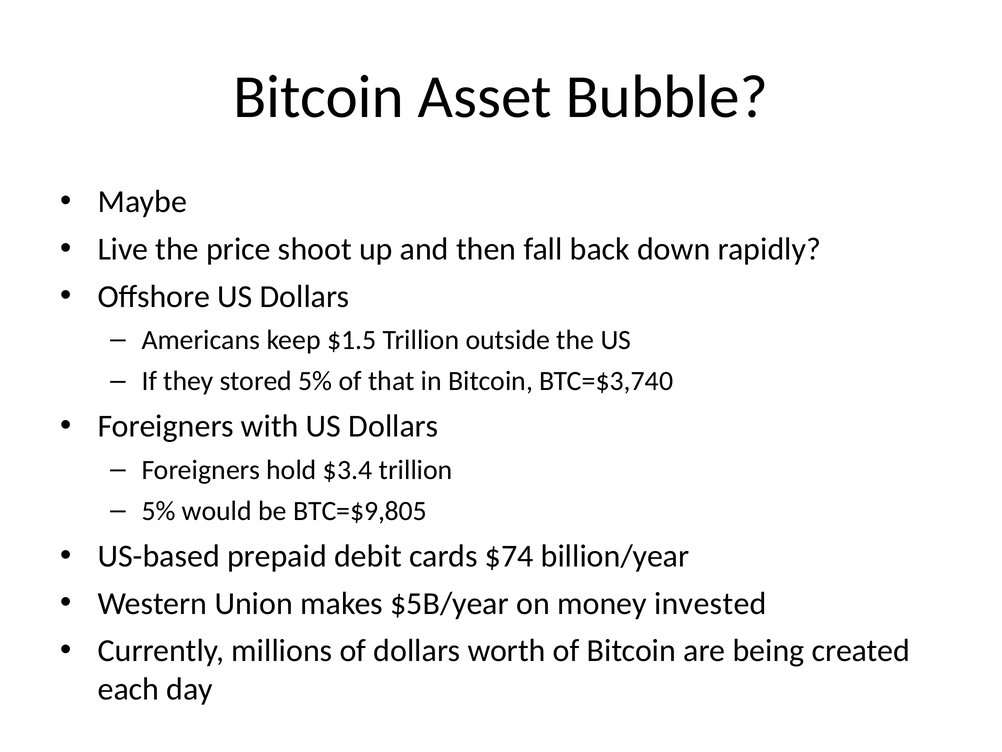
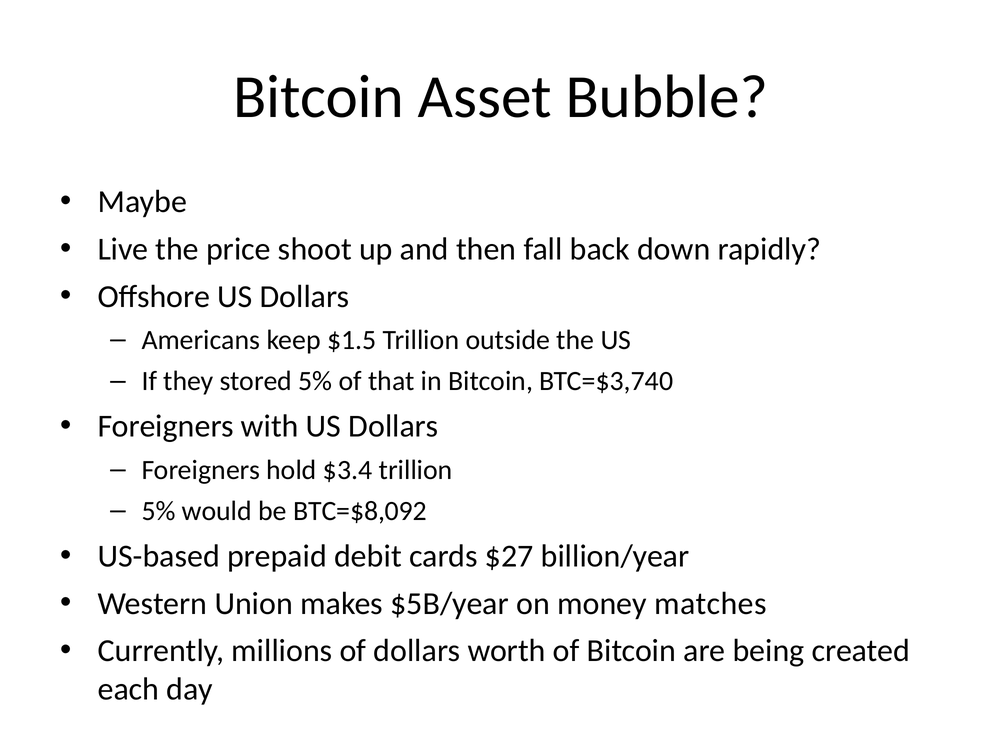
BTC=$9,805: BTC=$9,805 -> BTC=$8,092 (360, 511)
$74: $74 -> $27 (509, 556)
invested: invested -> matches (710, 603)
